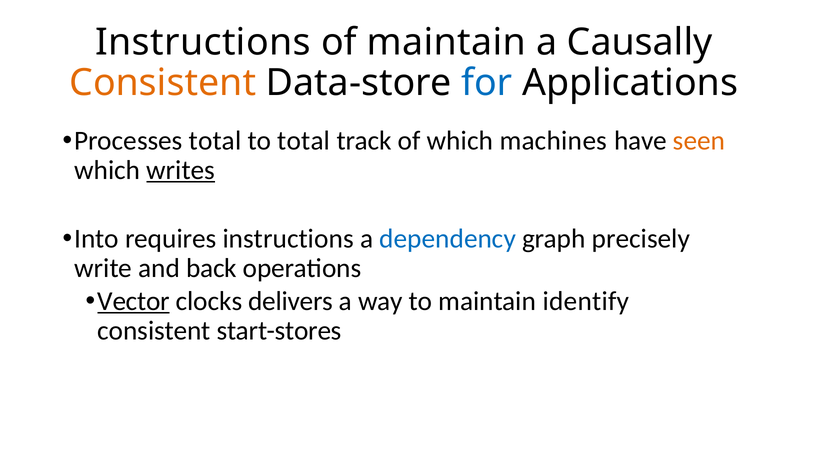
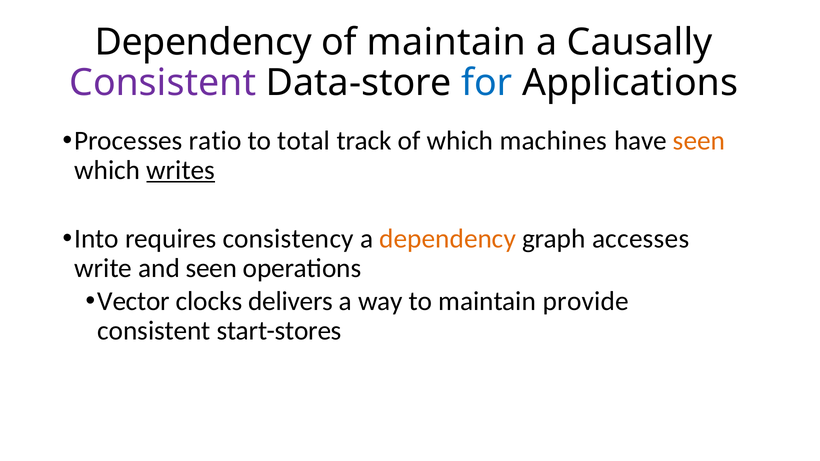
Instructions: Instructions -> Dependency (203, 42)
Consistent colour: orange -> purple (163, 83)
Processes total: total -> ratio (215, 141)
requires instructions: instructions -> consistency (288, 239)
dependency colour: blue -> orange (448, 239)
precisely: precisely -> accesses (641, 239)
and back: back -> seen (211, 268)
Vector underline: present -> none (134, 301)
identify: identify -> provide (586, 301)
